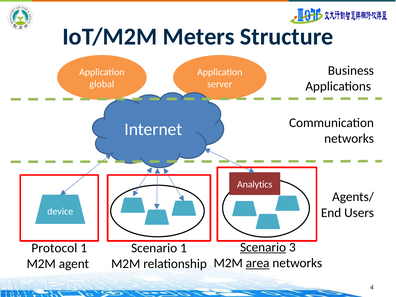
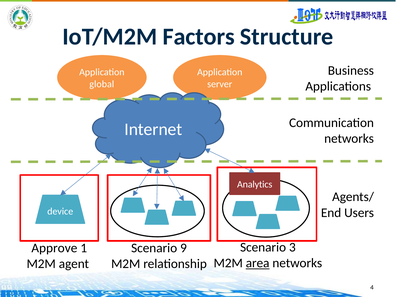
Meters: Meters -> Factors (199, 37)
Scenario underline: present -> none (263, 247)
Protocol: Protocol -> Approve (54, 248)
Scenario 1: 1 -> 9 (183, 248)
